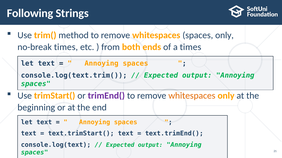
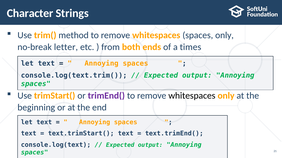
Following: Following -> Character (30, 13)
no-break times: times -> letter (66, 47)
whitespaces colour: orange -> black (192, 96)
